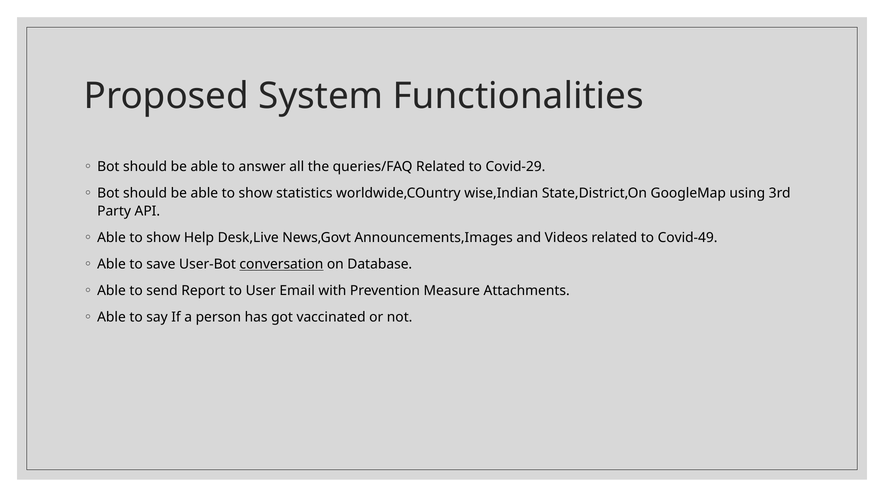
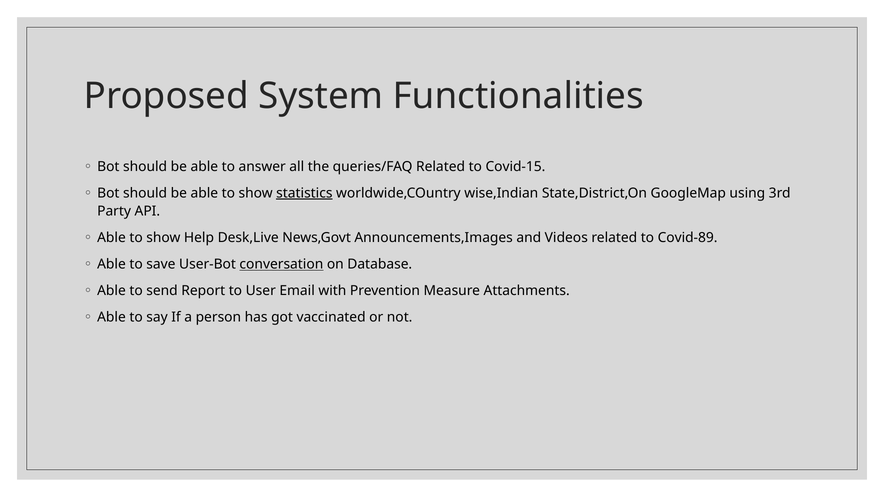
Covid-29: Covid-29 -> Covid-15 (515, 167)
statistics underline: none -> present (304, 193)
Covid-49: Covid-49 -> Covid-89 (688, 238)
